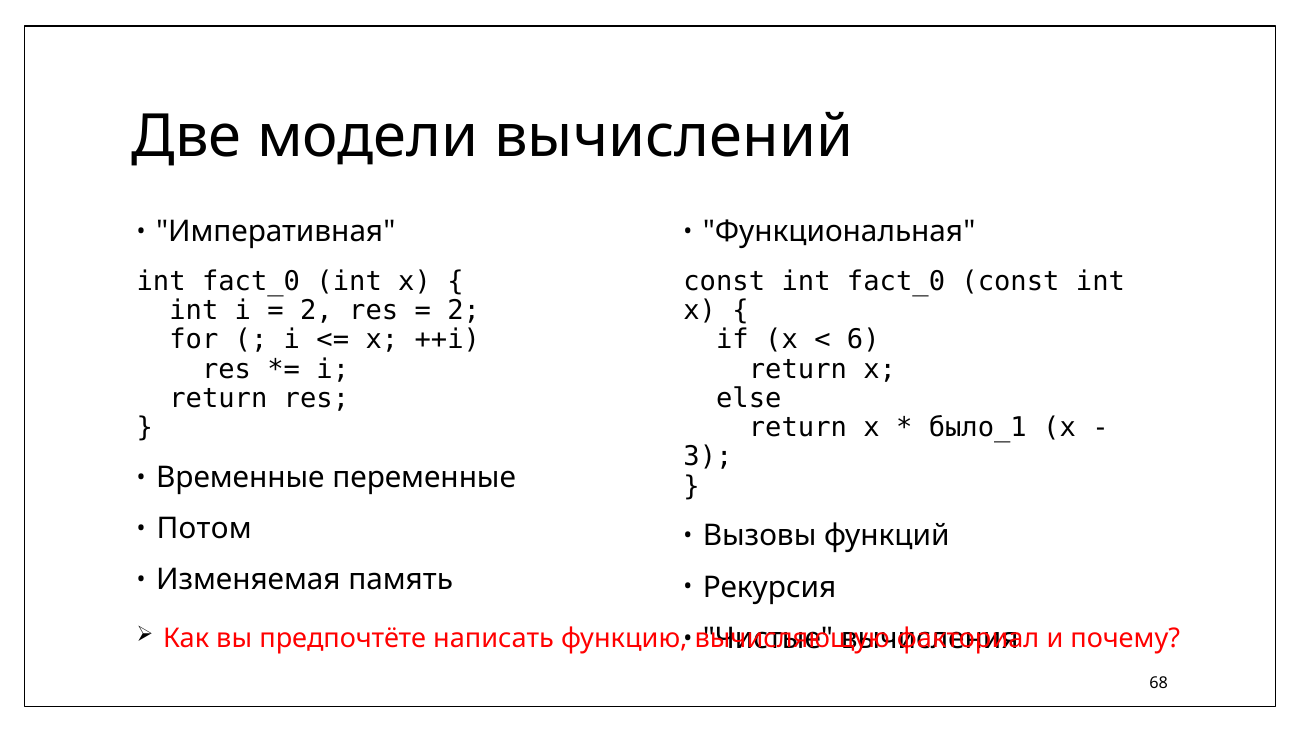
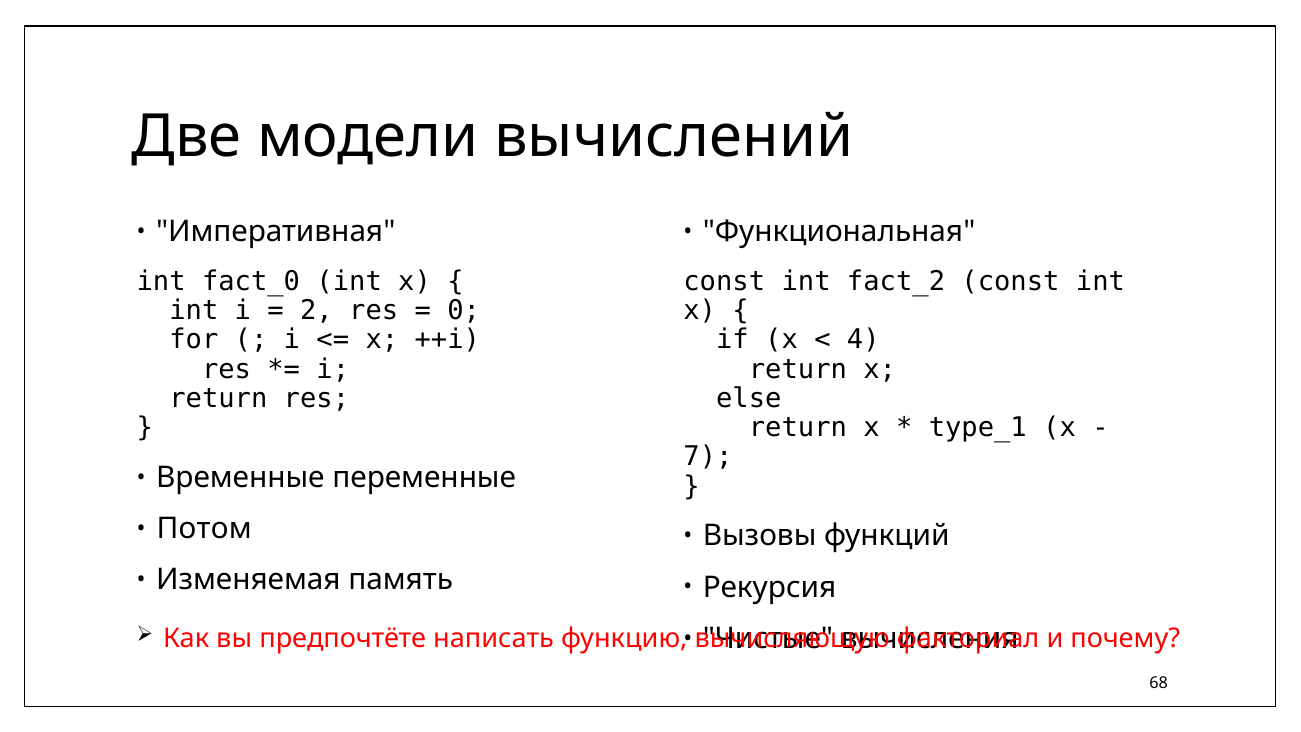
const int fact_0: fact_0 -> fact_2 (896, 281)
2: 2 -> 0 (464, 311)
6: 6 -> 4 (863, 340)
было_1: было_1 -> type_1 (978, 428)
3: 3 -> 7 (708, 457)
